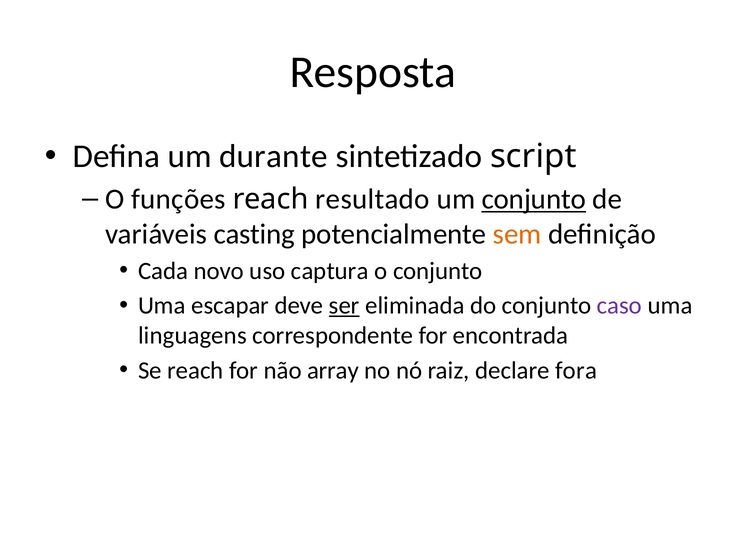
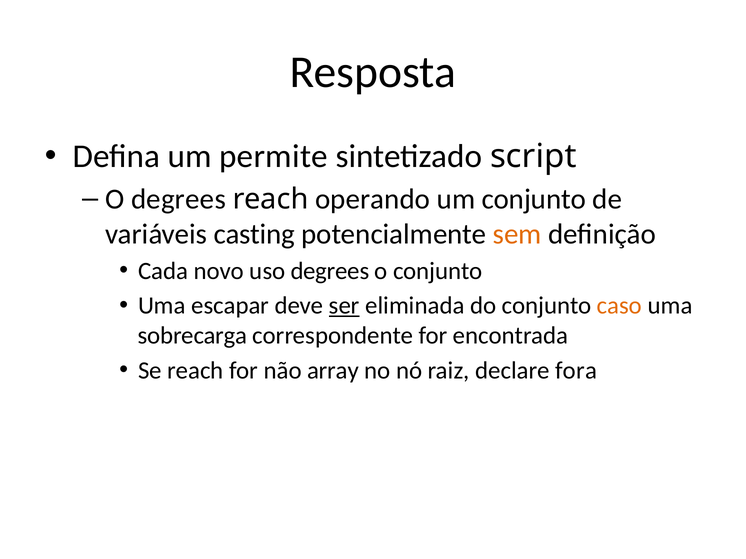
durante: durante -> permite (273, 156)
O funções: funções -> degrees (178, 199)
resultado: resultado -> operando (373, 199)
conjunto underline: present -> none (534, 199)
uso captura: captura -> degrees (330, 271)
caso colour: purple -> orange (620, 306)
linguagens: linguagens -> sobrecarga (193, 336)
